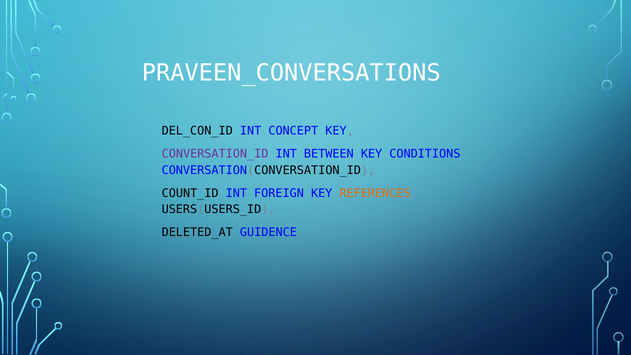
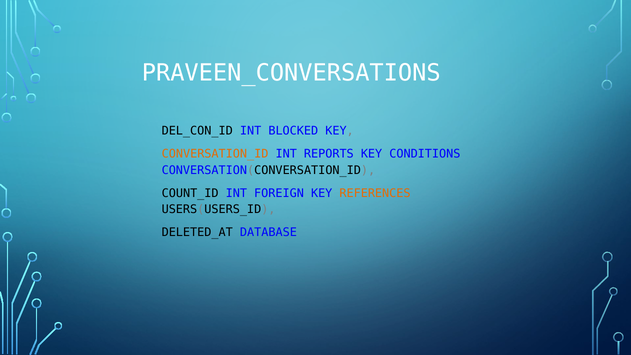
CONCEPT: CONCEPT -> BLOCKED (293, 131)
CONVERSATION_ID colour: purple -> orange (215, 154)
BETWEEN: BETWEEN -> REPORTS (329, 154)
GUIDENCE: GUIDENCE -> DATABASE (268, 232)
